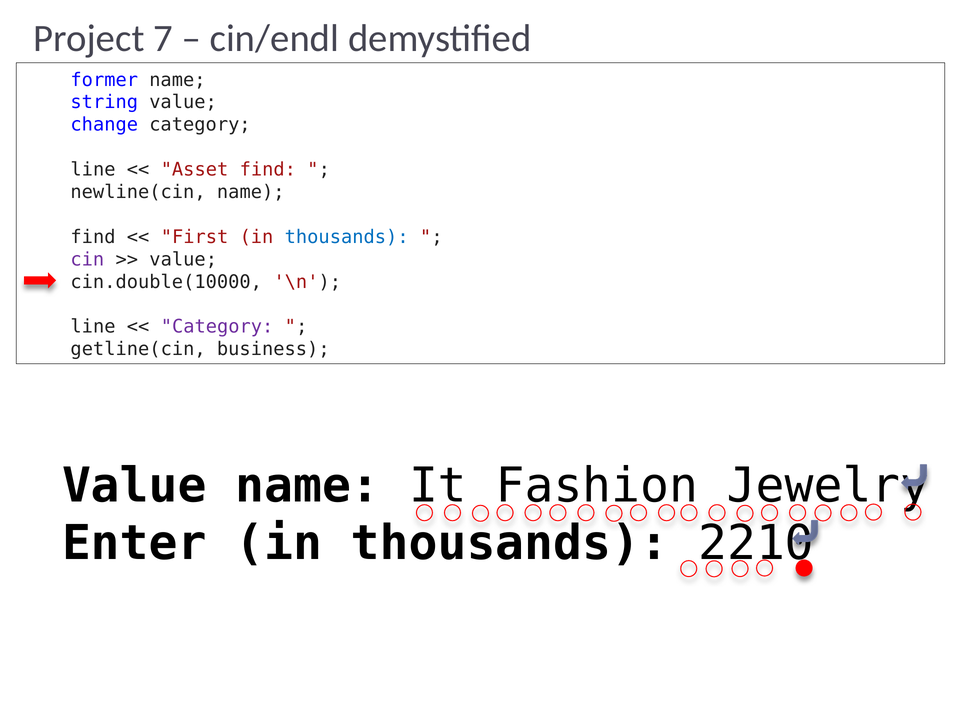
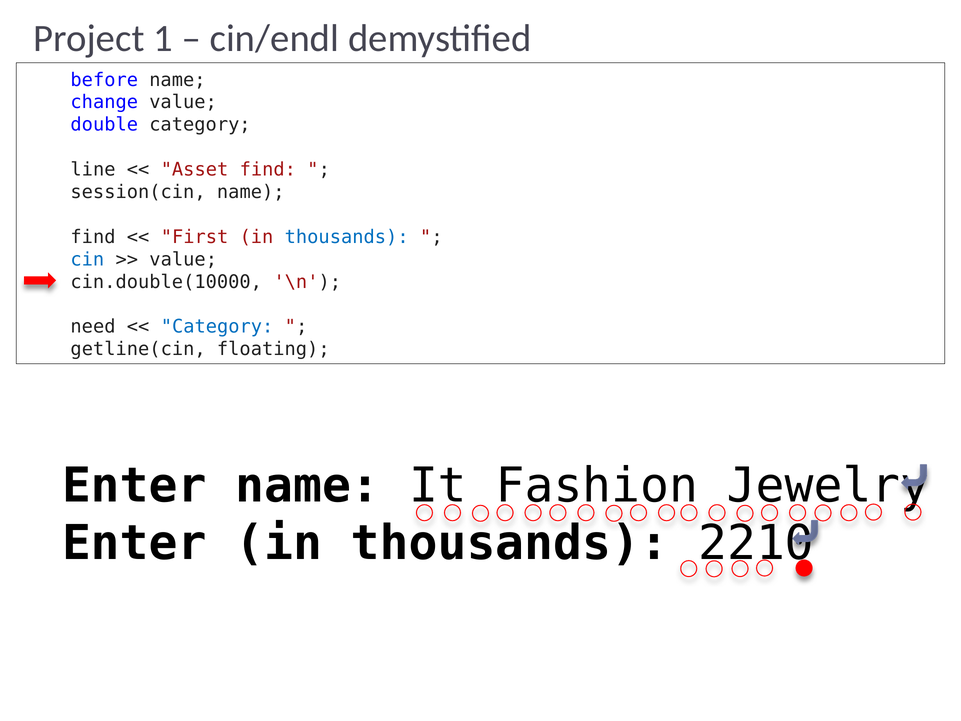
7: 7 -> 1 (163, 39)
former: former -> before (104, 80)
string: string -> change (104, 102)
change: change -> double (104, 125)
newline(cin: newline(cin -> session(cin (138, 192)
cin colour: purple -> blue (87, 259)
line: line -> need (93, 327)
Category colour: purple -> blue (217, 327)
business: business -> floating (273, 349)
Value: Value -> Enter (134, 486)
